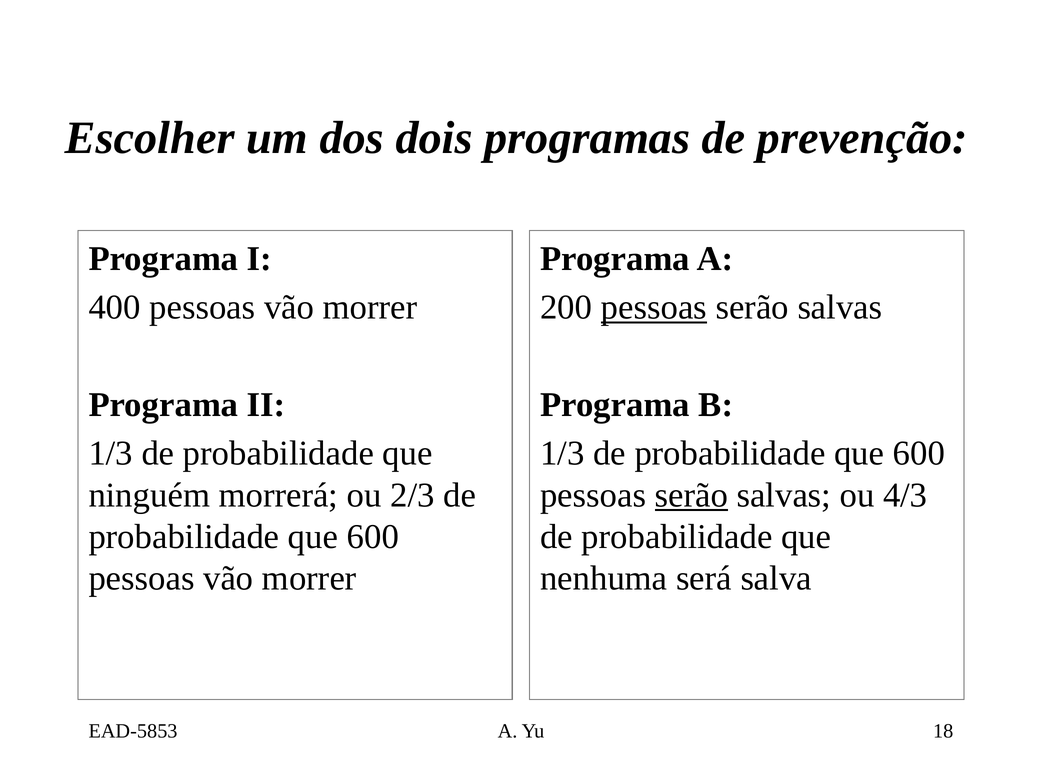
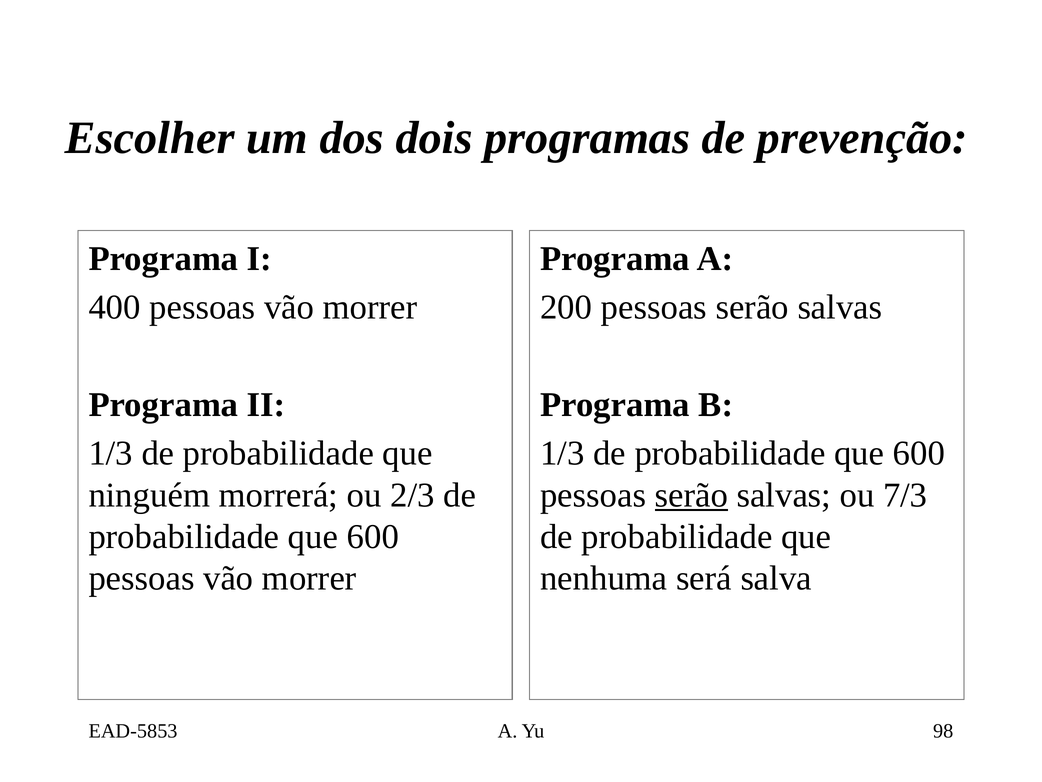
pessoas underline: present -> none (654, 307)
4/3: 4/3 -> 7/3 (905, 495)
18: 18 -> 98 (943, 731)
